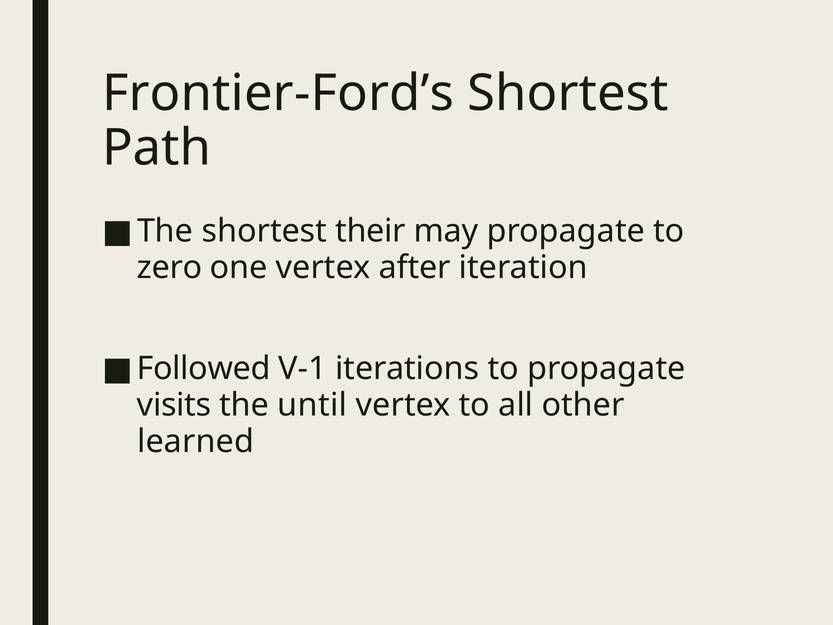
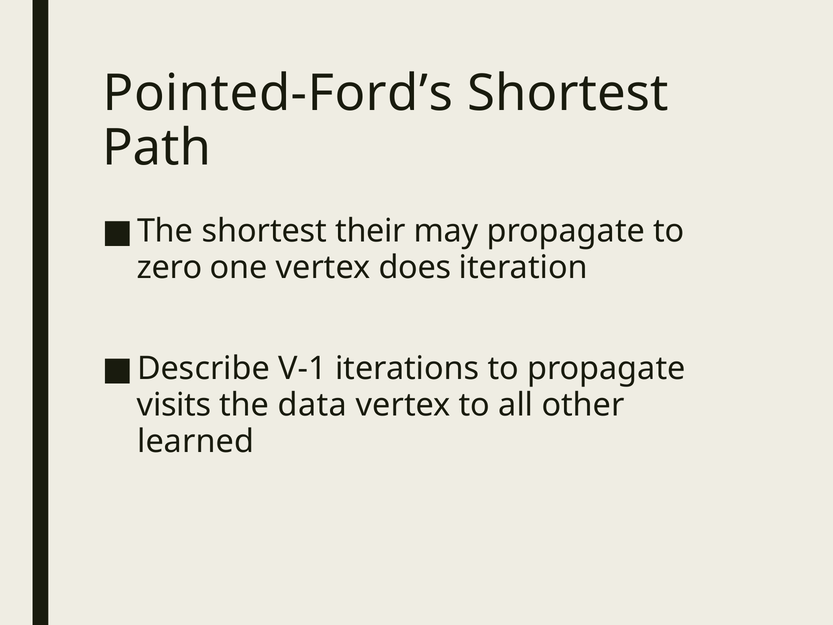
Frontier-Ford’s: Frontier-Ford’s -> Pointed-Ford’s (278, 93)
after: after -> does (415, 268)
Followed: Followed -> Describe (204, 368)
until: until -> data (312, 405)
